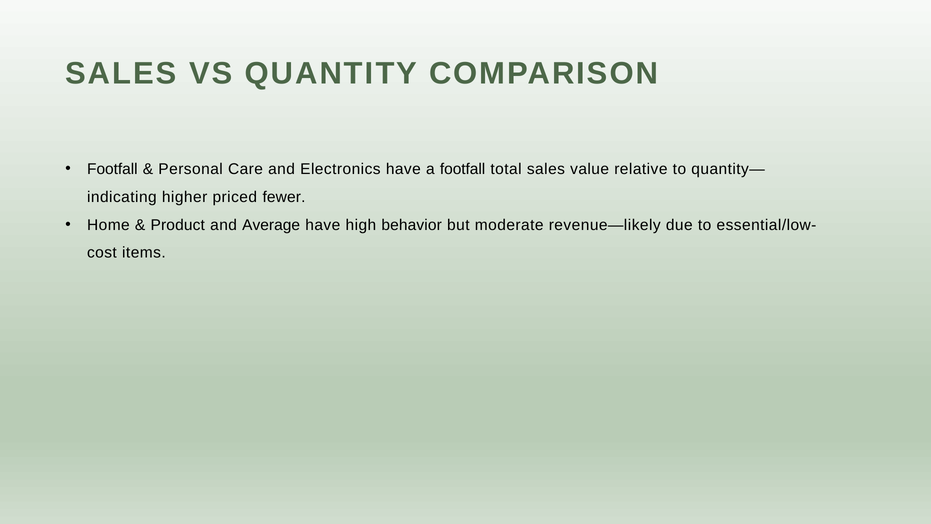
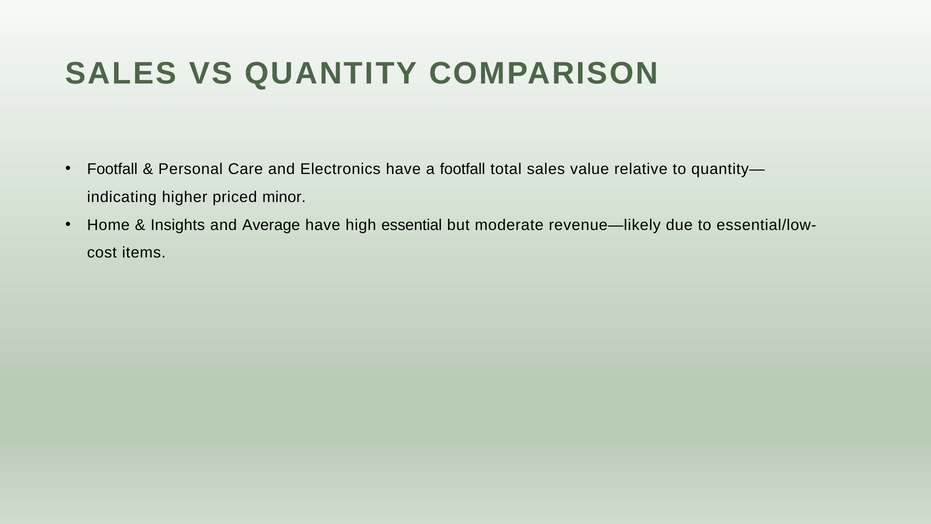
fewer: fewer -> minor (284, 197)
Product: Product -> Insights (178, 225)
behavior: behavior -> essential (412, 225)
